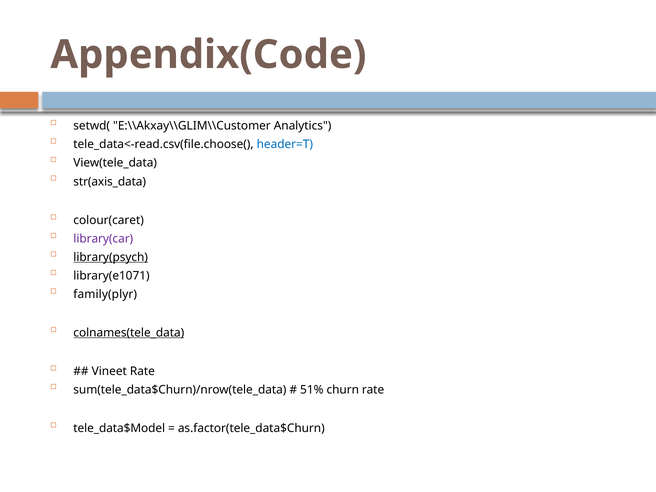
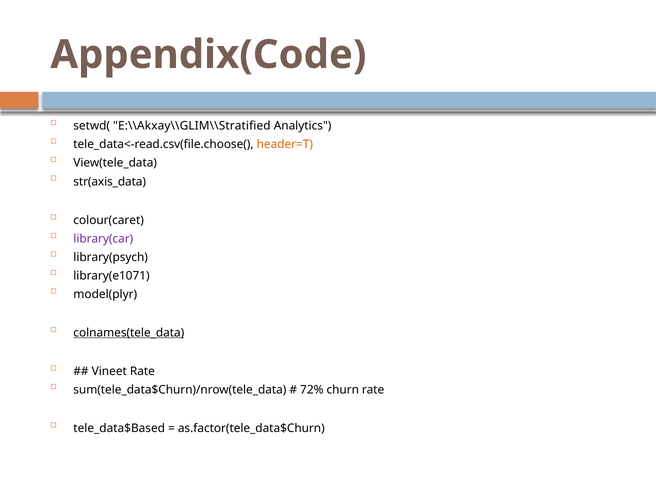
E:\\Akxay\\GLIM\\Customer: E:\\Akxay\\GLIM\\Customer -> E:\\Akxay\\GLIM\\Stratified (192, 126)
header=T colour: blue -> orange (285, 145)
library(psych underline: present -> none (111, 257)
family(plyr: family(plyr -> model(plyr (105, 294)
51%: 51% -> 72% (312, 390)
tele_data$Model: tele_data$Model -> tele_data$Based (119, 428)
